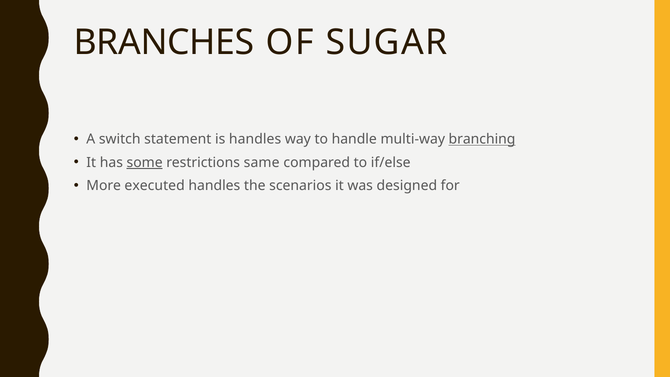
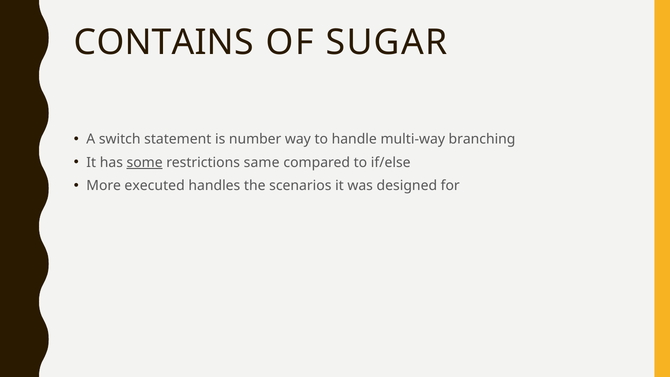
BRANCHES: BRANCHES -> CONTAINS (164, 43)
is handles: handles -> number (255, 139)
branching underline: present -> none (482, 139)
